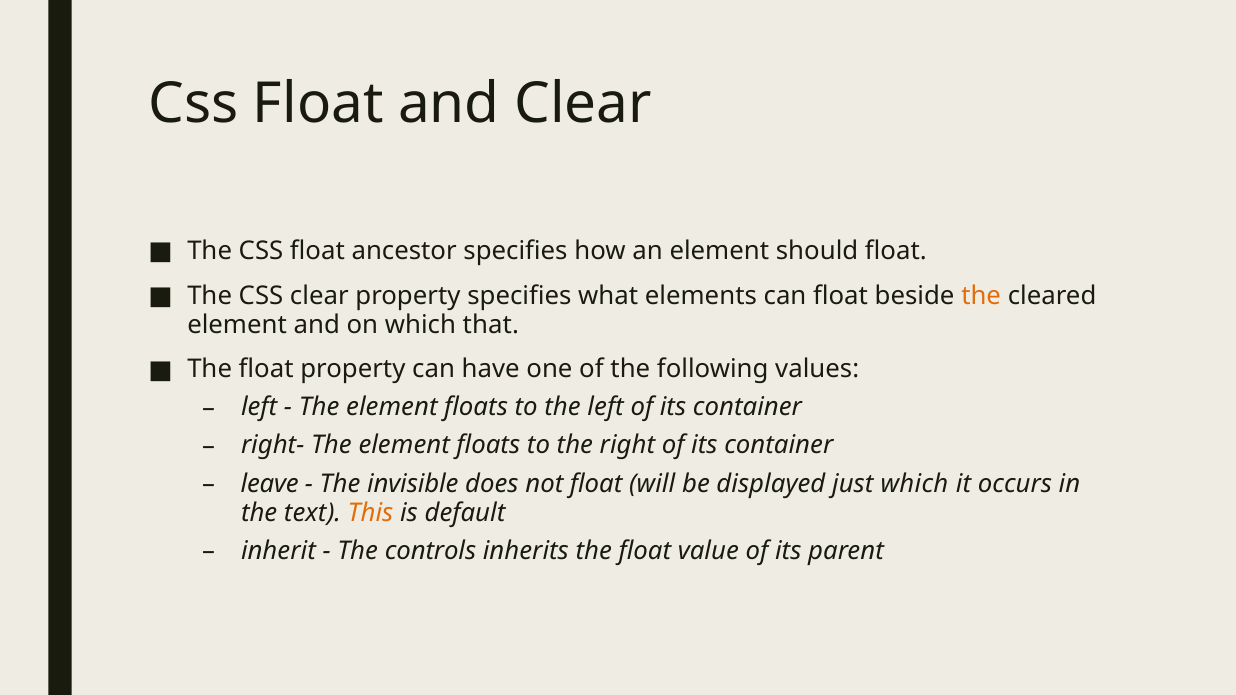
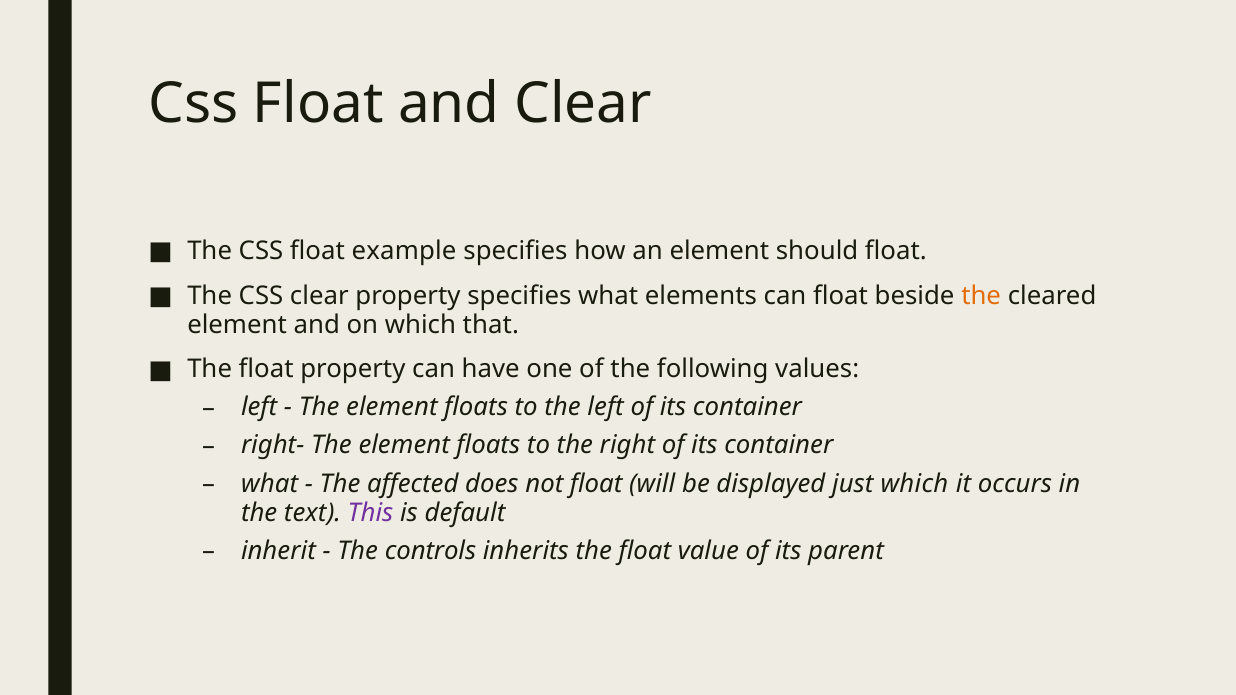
ancestor: ancestor -> example (404, 251)
leave: leave -> what (270, 484)
invisible: invisible -> affected (413, 484)
This colour: orange -> purple (371, 513)
